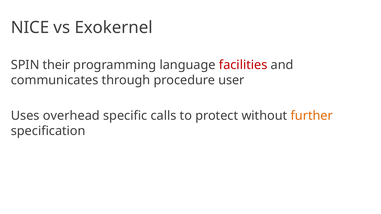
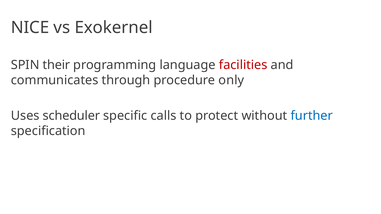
user: user -> only (231, 80)
overhead: overhead -> scheduler (71, 116)
further colour: orange -> blue (312, 116)
